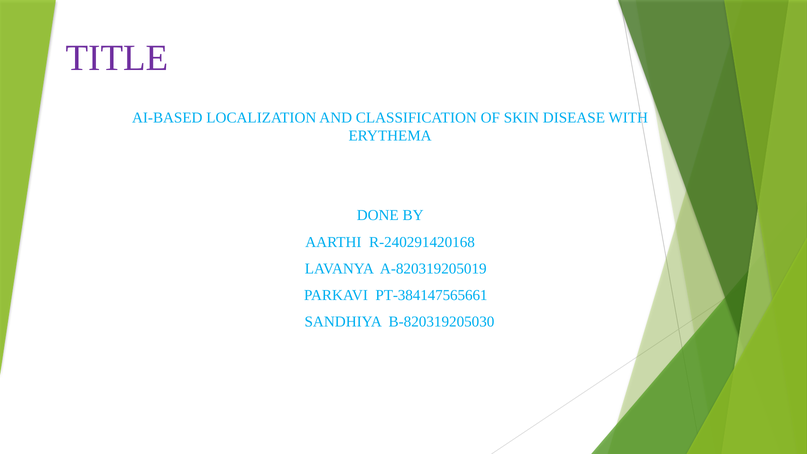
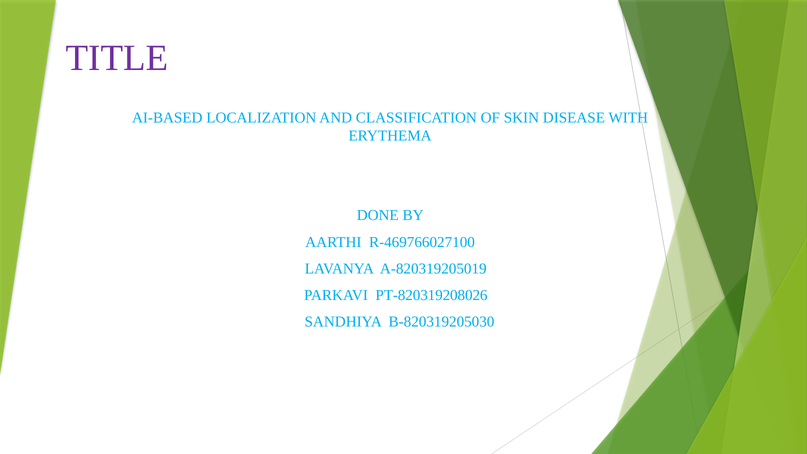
R-240291420168: R-240291420168 -> R-469766027100 (422, 242)
PT-384147565661: PT-384147565661 -> PT-820319208026 (432, 295)
